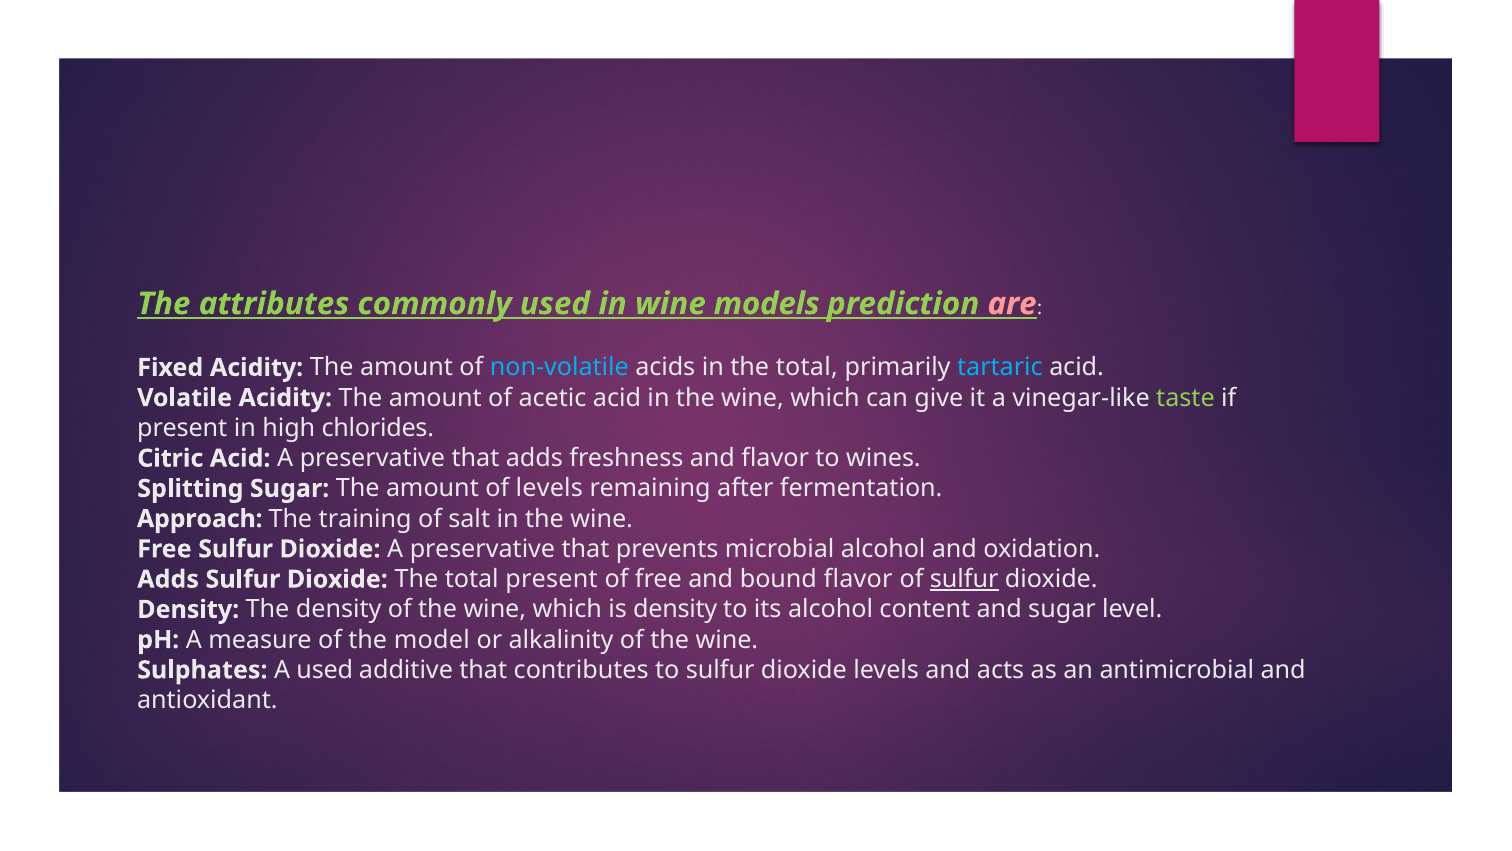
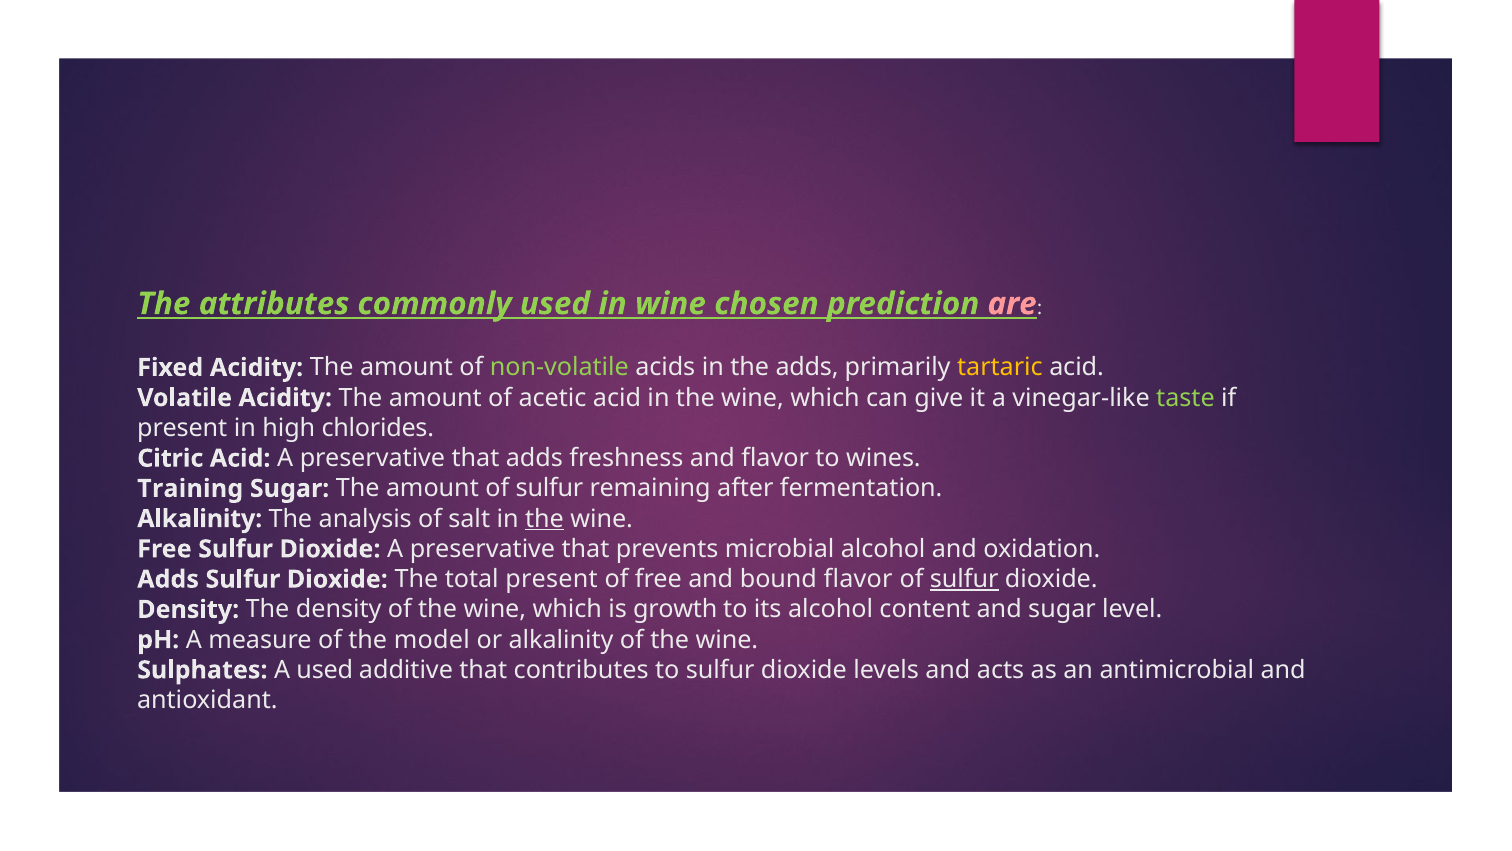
models: models -> chosen (766, 304)
non-volatile colour: light blue -> light green (559, 367)
in the total: total -> adds (807, 367)
tartaric colour: light blue -> yellow (1000, 367)
Splitting: Splitting -> Training (190, 488)
amount of levels: levels -> sulfur (550, 488)
Approach: Approach -> Alkalinity (200, 519)
training: training -> analysis (365, 519)
the underline: none -> present (544, 519)
is density: density -> growth (675, 609)
